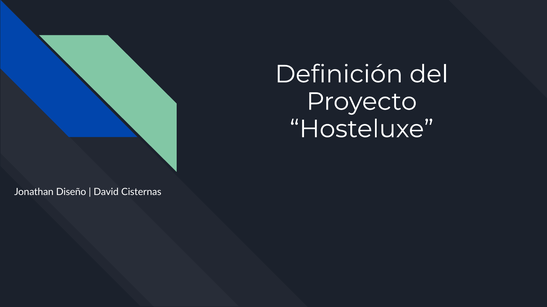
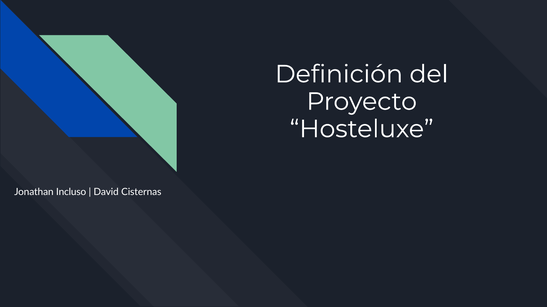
Diseño: Diseño -> Incluso (71, 192)
